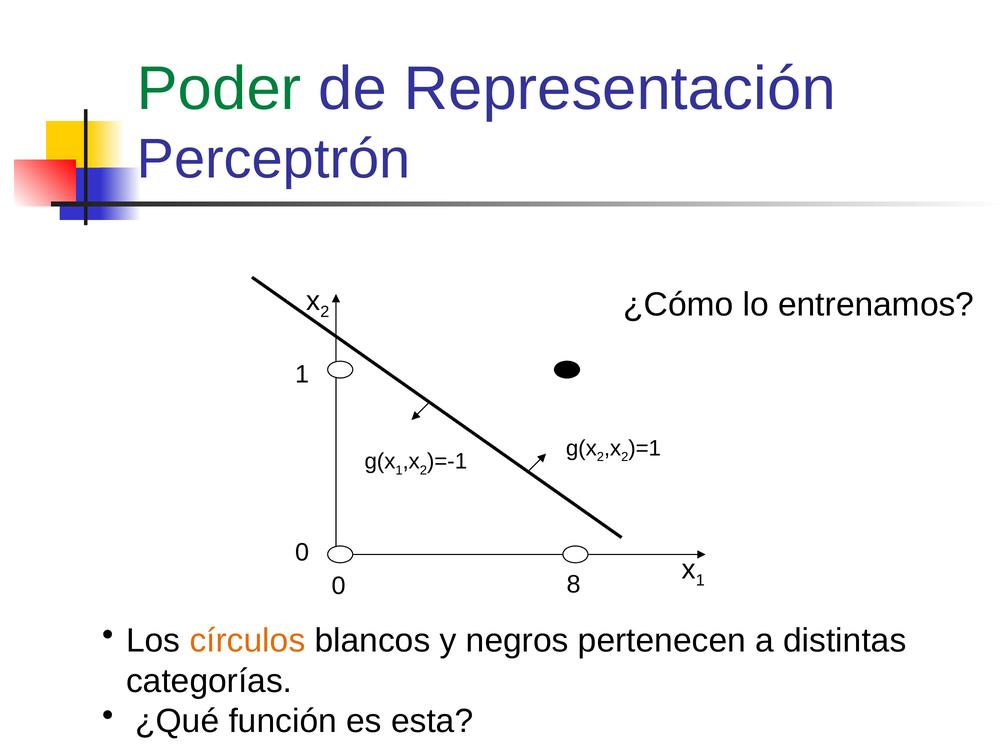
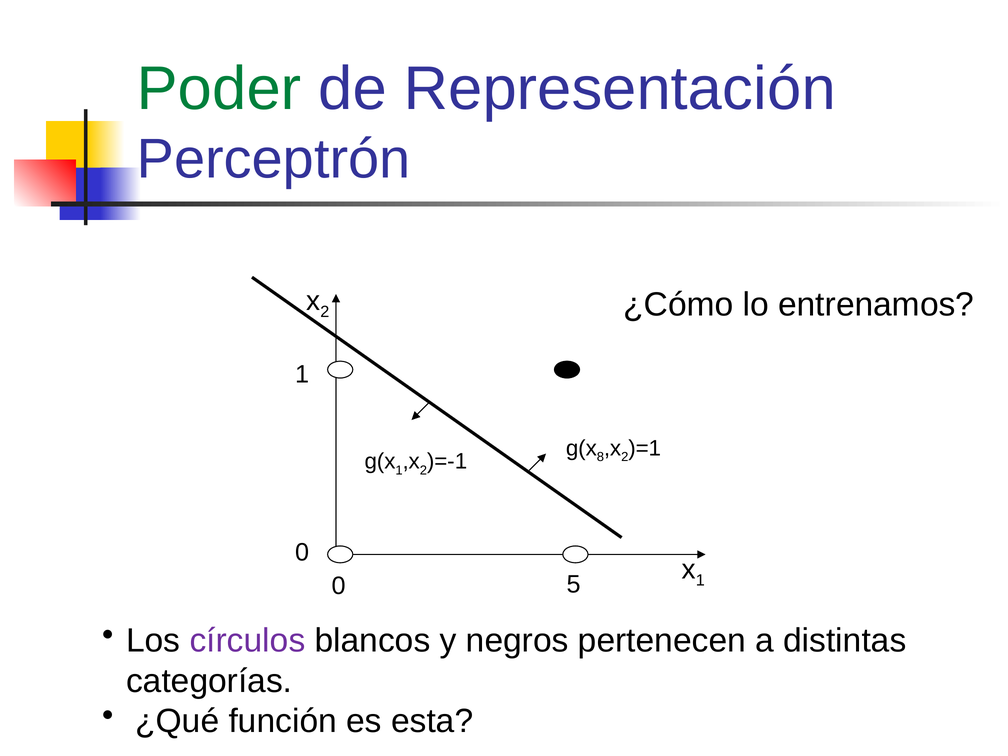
2: 2 -> 8 (600, 457)
8: 8 -> 5 (574, 585)
círculos colour: orange -> purple (247, 641)
